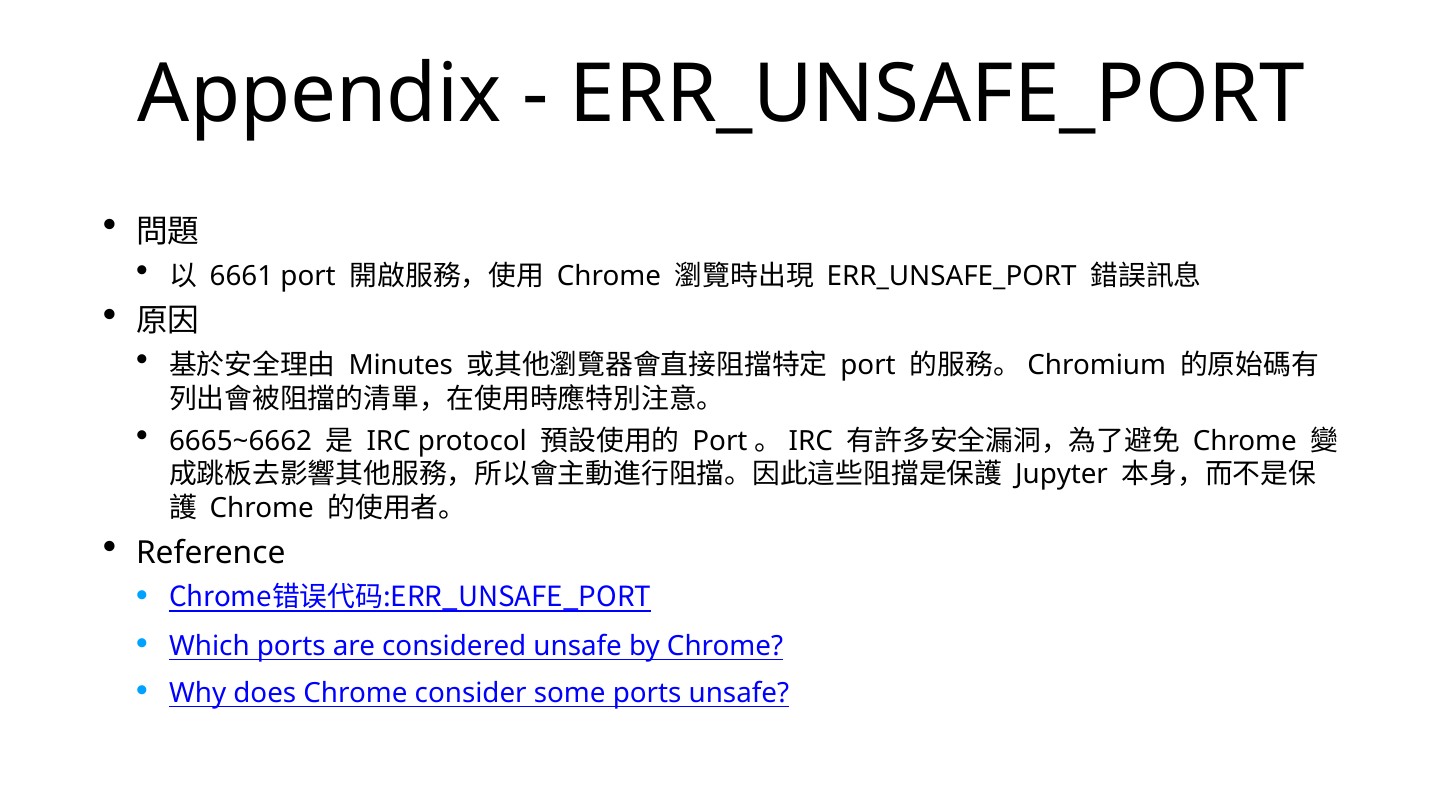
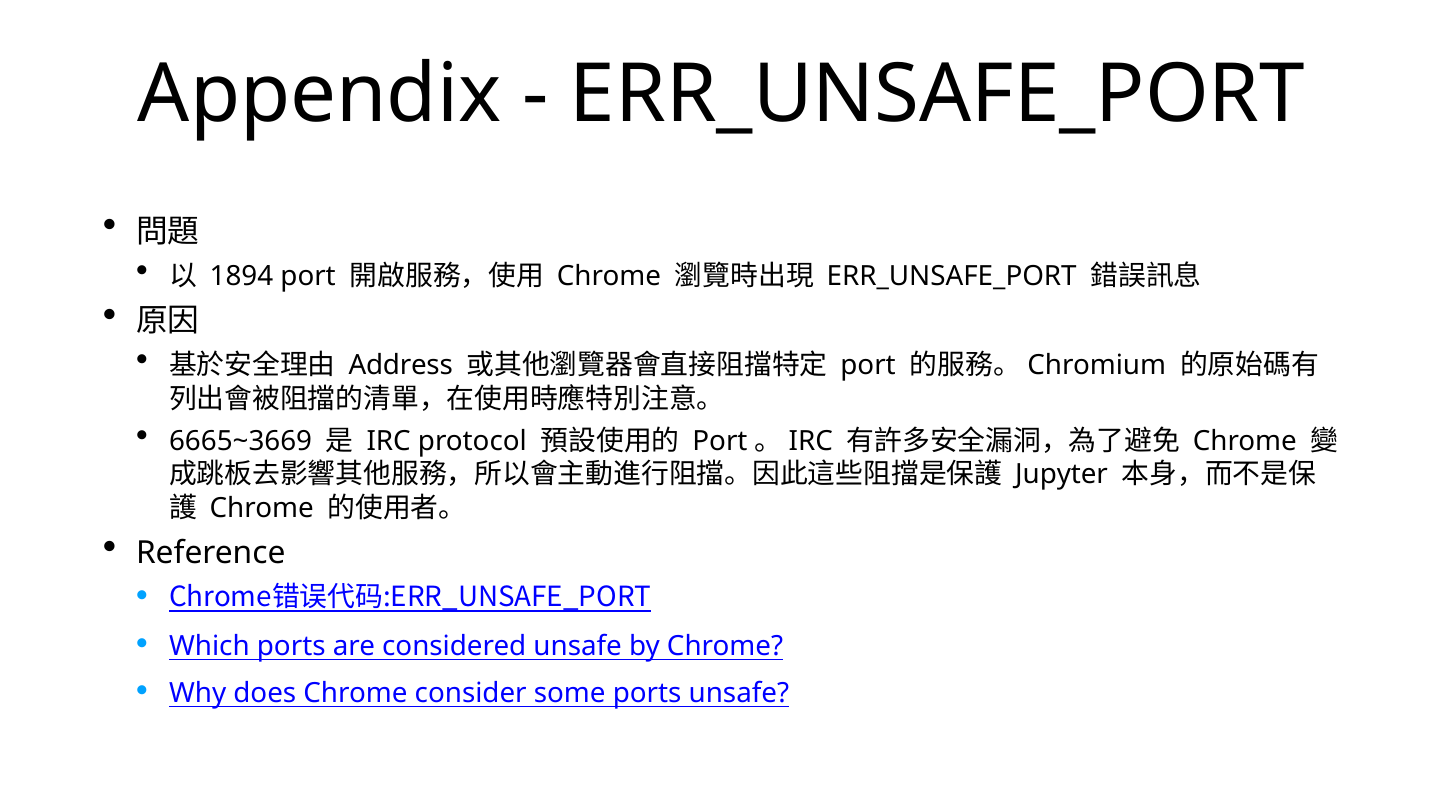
6661: 6661 -> 1894 (241, 276)
Minutes: Minutes -> Address (401, 366)
6665~6662: 6665~6662 -> 6665~3669 (241, 441)
